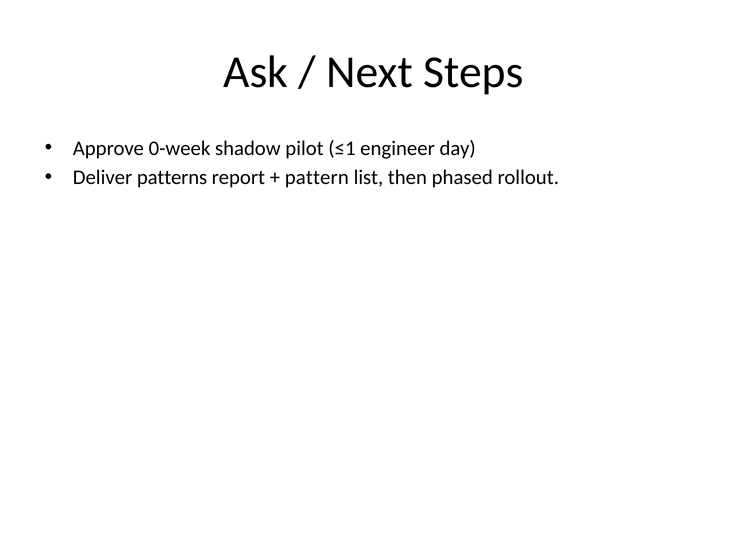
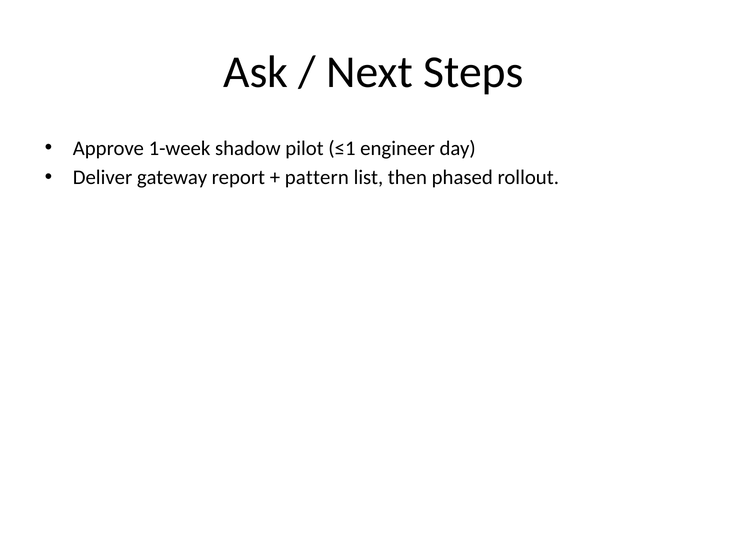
0-week: 0-week -> 1-week (179, 148)
patterns: patterns -> gateway (172, 177)
